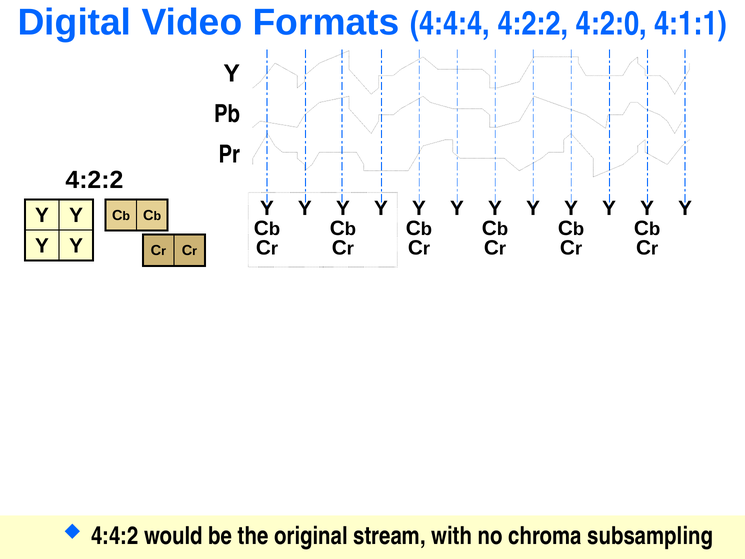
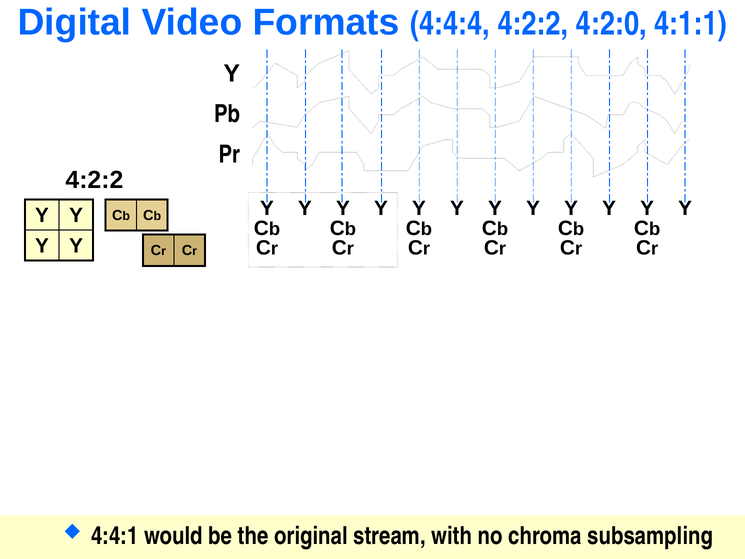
4:4:2: 4:4:2 -> 4:4:1 (115, 536)
